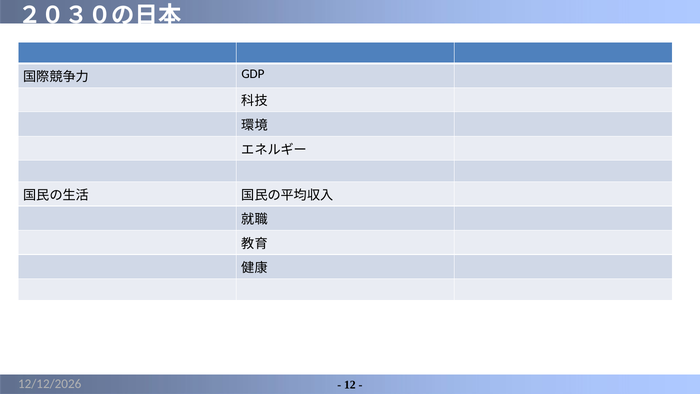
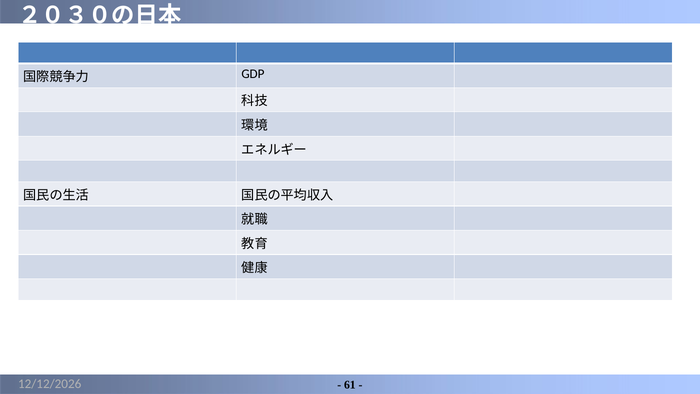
12: 12 -> 61 (350, 385)
